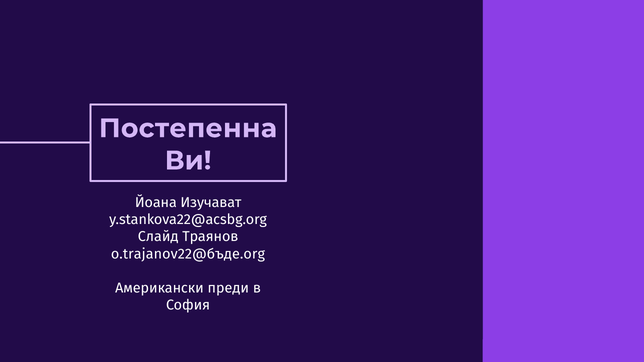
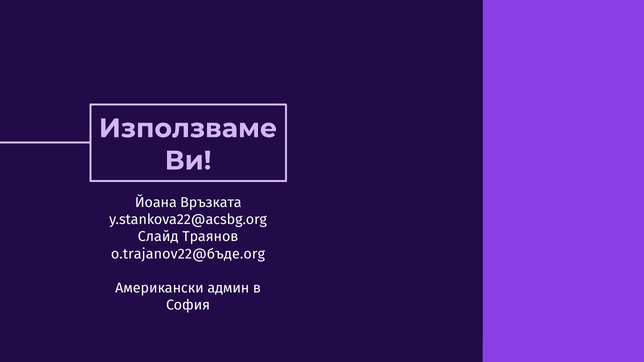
Постепенна: Постепенна -> Използваме (188, 128)
Изучават: Изучават -> Връзката (211, 203)
преди: преди -> админ (228, 288)
